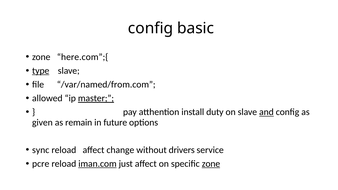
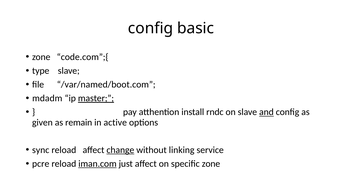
here.com”;{: here.com”;{ -> code.com”;{ (83, 57)
type underline: present -> none (41, 71)
/var/named/from.com: /var/named/from.com -> /var/named/boot.com (106, 85)
allowed: allowed -> mdadm (47, 98)
duty: duty -> rndc (215, 112)
future: future -> active (115, 122)
change underline: none -> present (120, 150)
drivers: drivers -> linking (182, 150)
zone underline: present -> none (211, 164)
